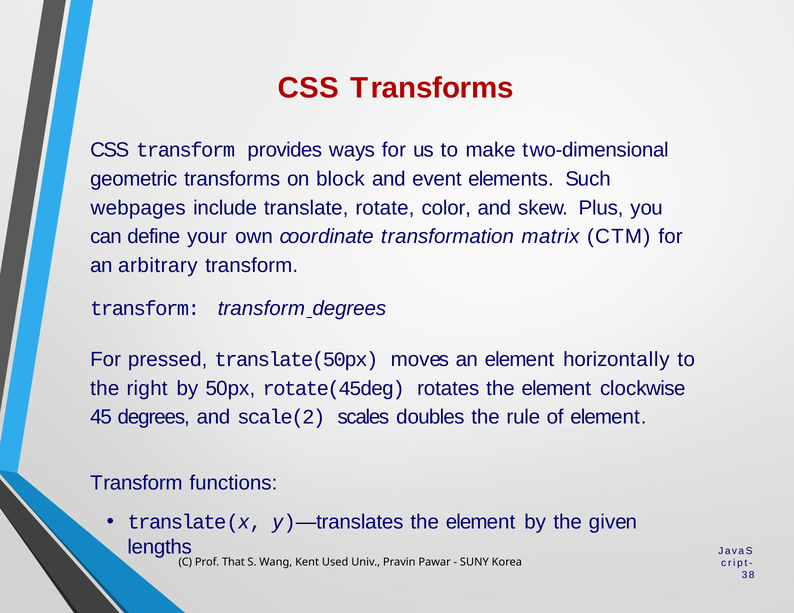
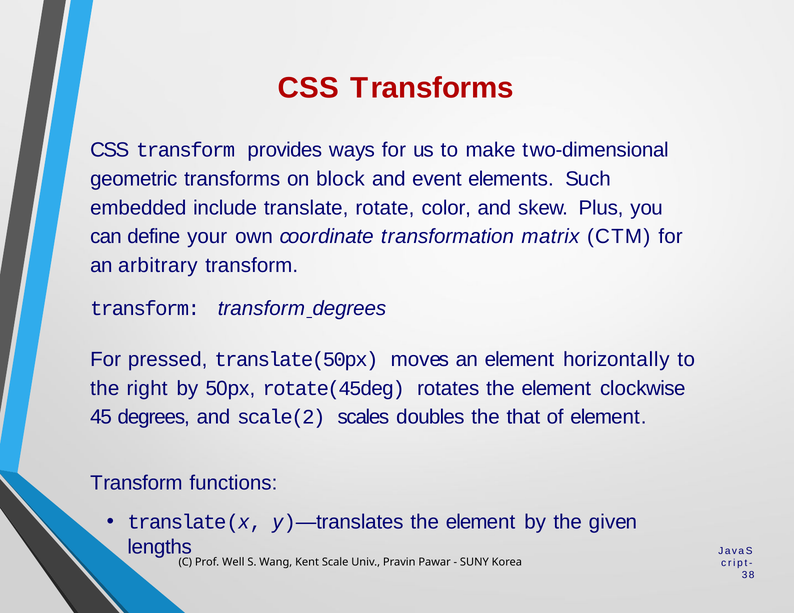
webpages: webpages -> embedded (138, 208)
rule: rule -> that (523, 417)
That: That -> Well (233, 563)
Used: Used -> Scale (335, 563)
